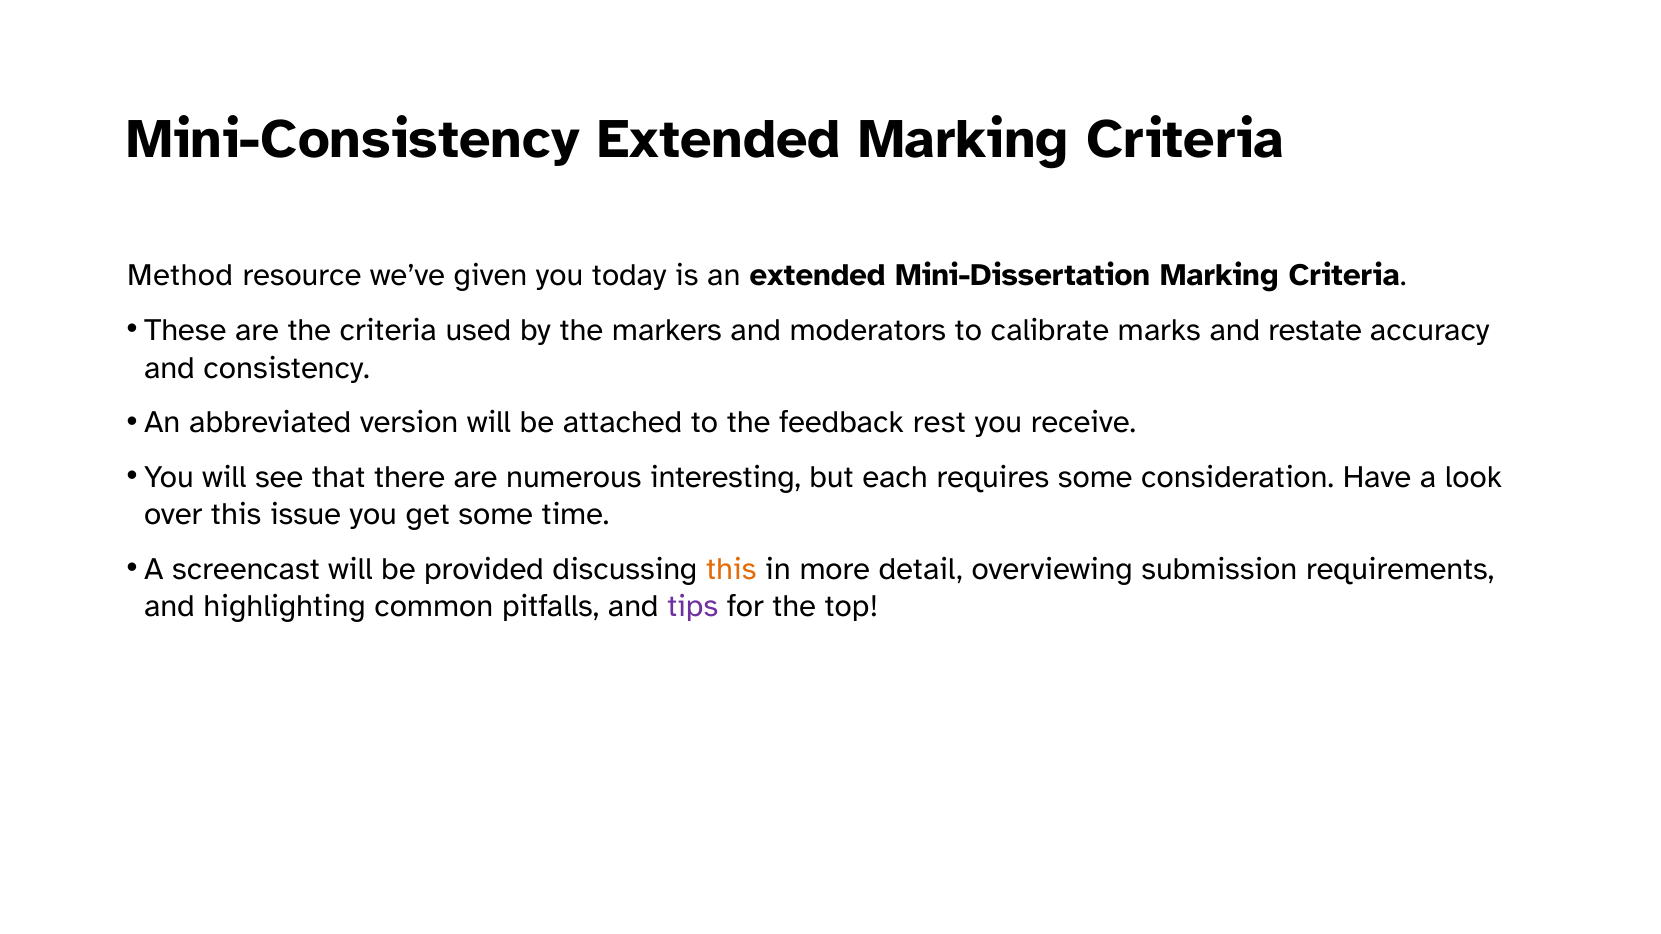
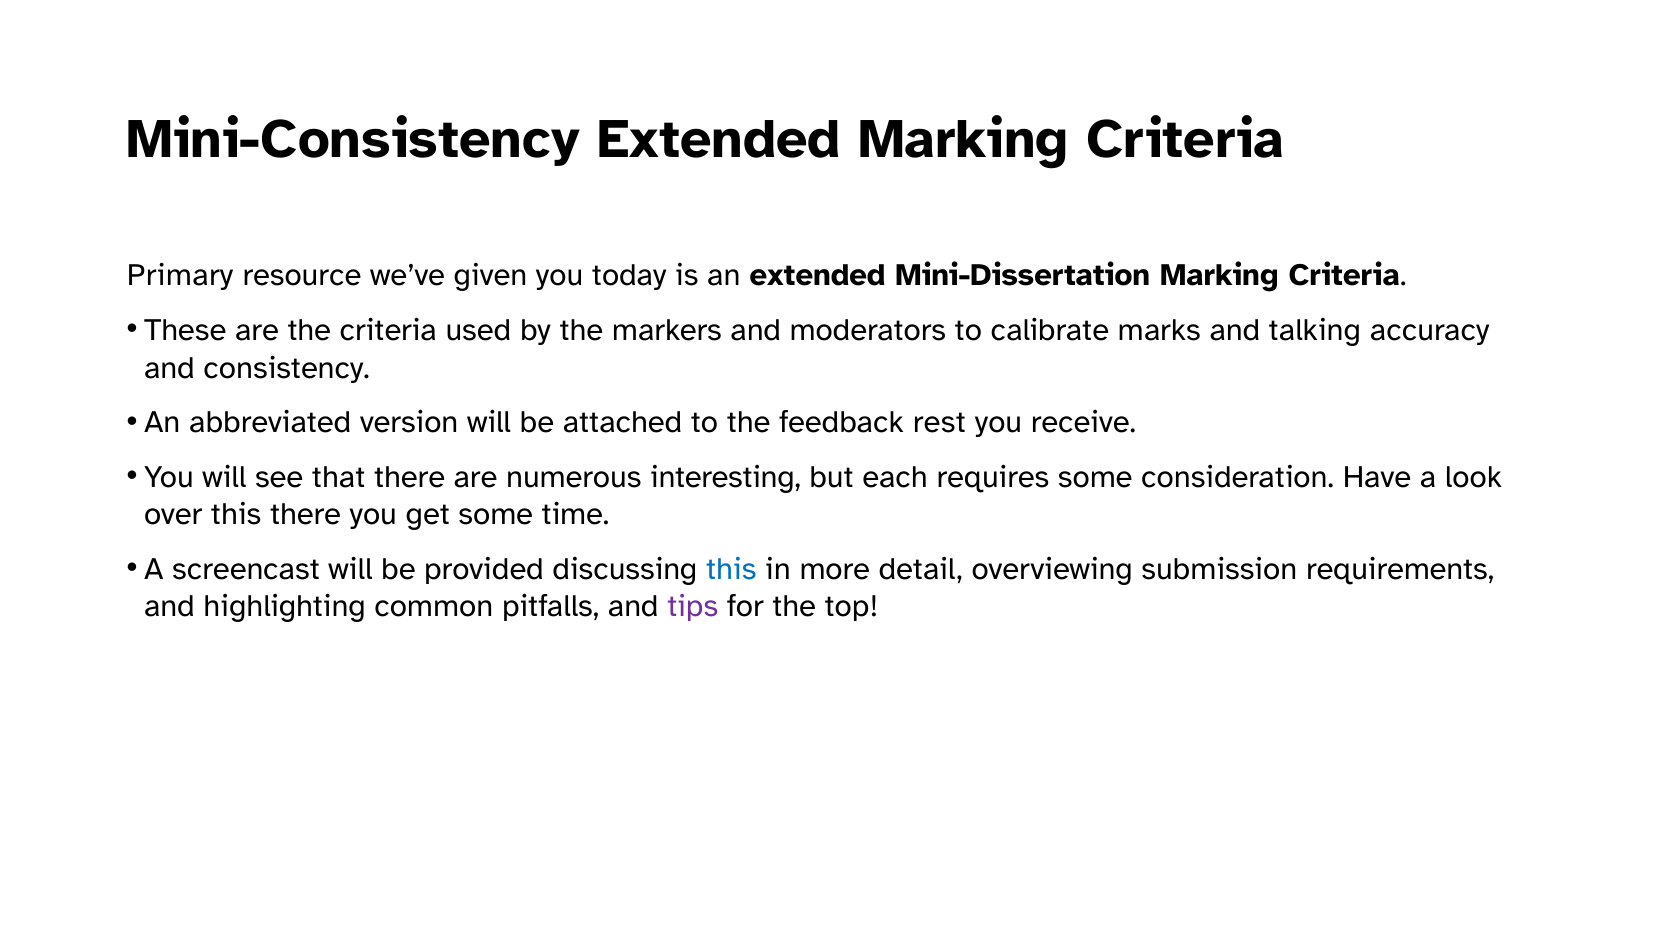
Method: Method -> Primary (180, 276)
restate: restate -> talking (1315, 330)
this issue: issue -> there (306, 515)
this colour: orange -> blue (731, 569)
